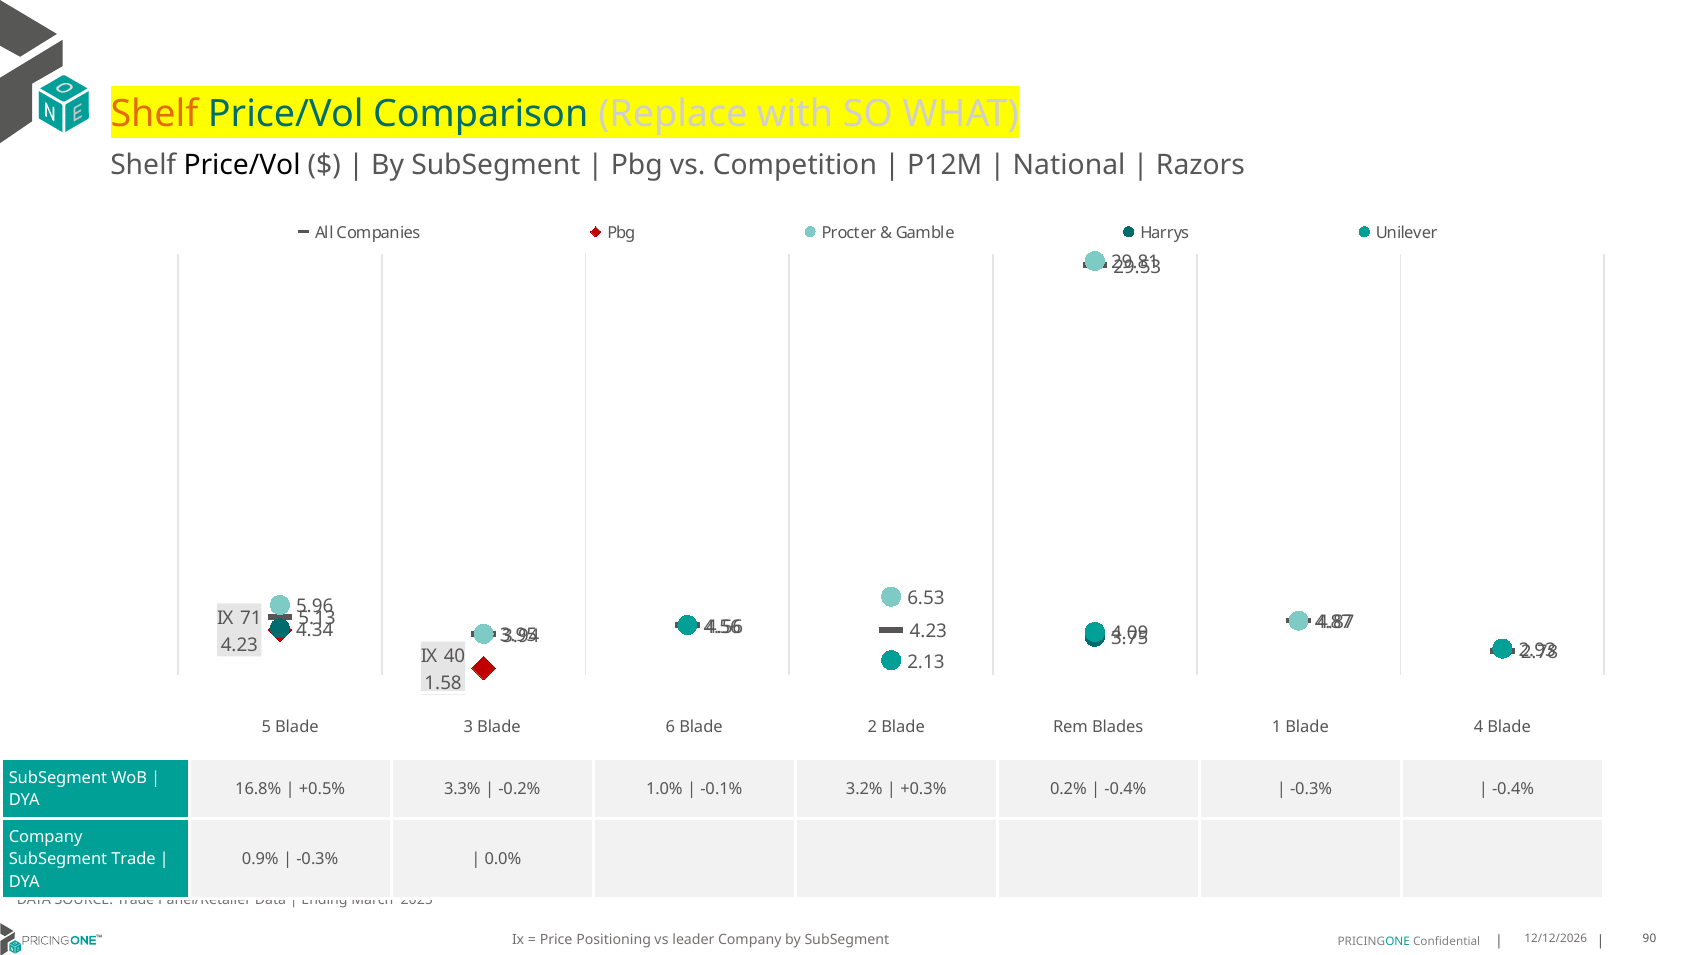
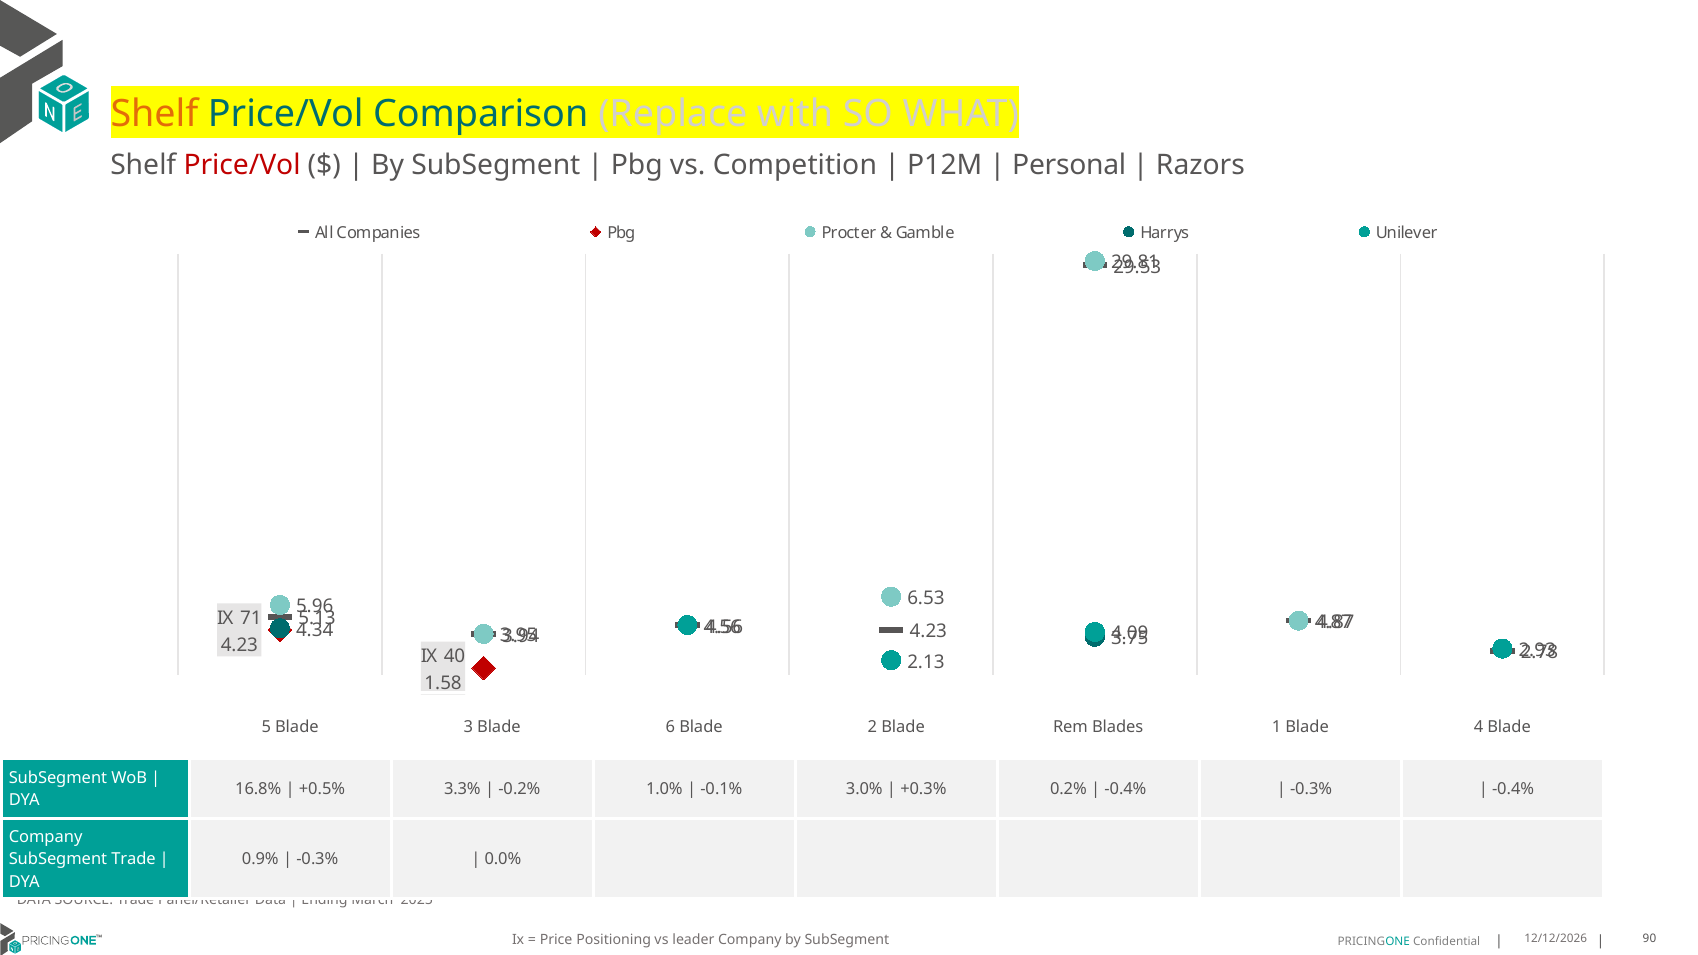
Price/Vol colour: black -> red (242, 166)
National: National -> Personal (1069, 166)
3.2%: 3.2% -> 3.0% (864, 789)
